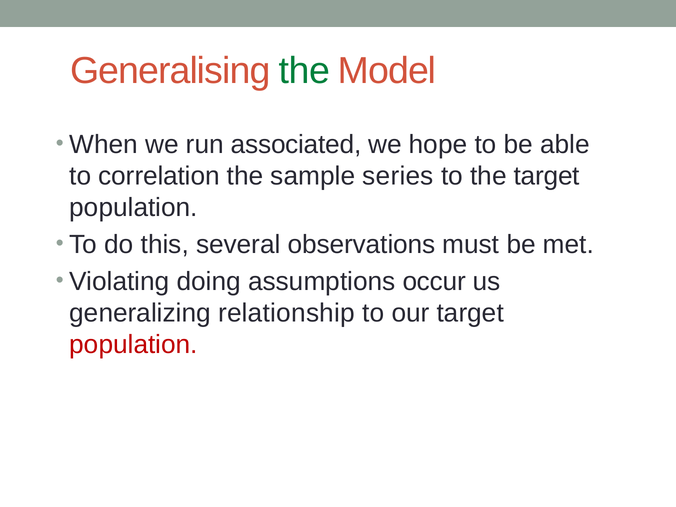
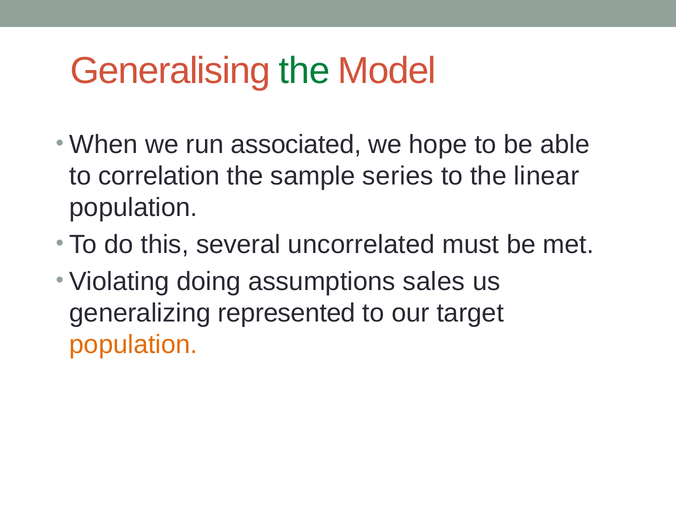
the target: target -> linear (547, 176)
observations: observations -> uncorrelated (362, 245)
occur: occur -> sales (434, 281)
relationship: relationship -> represented (287, 313)
population colour: red -> orange (134, 344)
